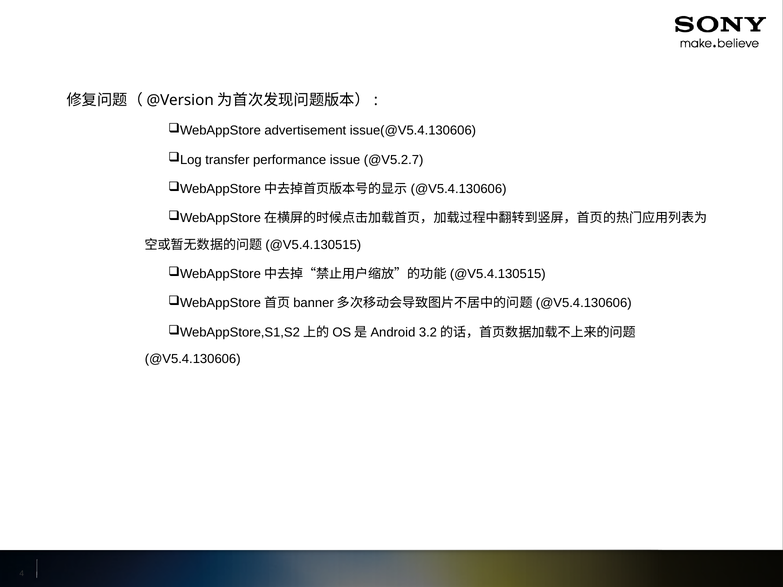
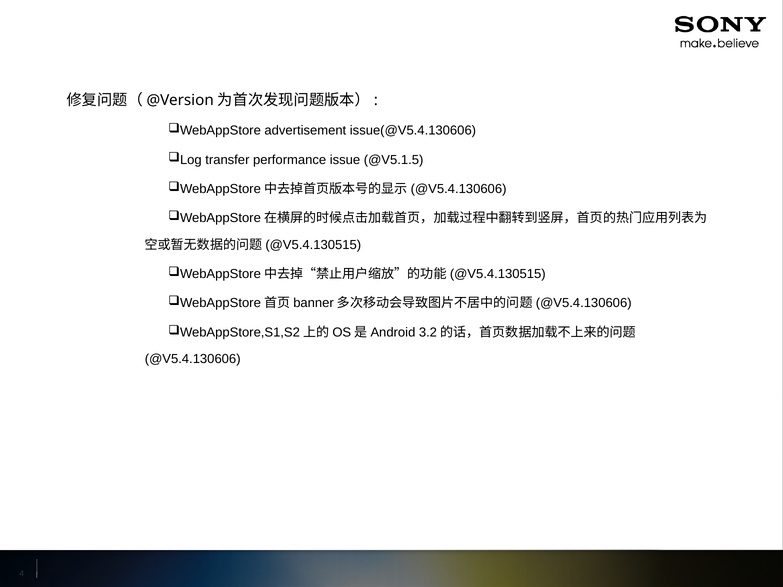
@V5.2.7: @V5.2.7 -> @V5.1.5 (394, 160)
